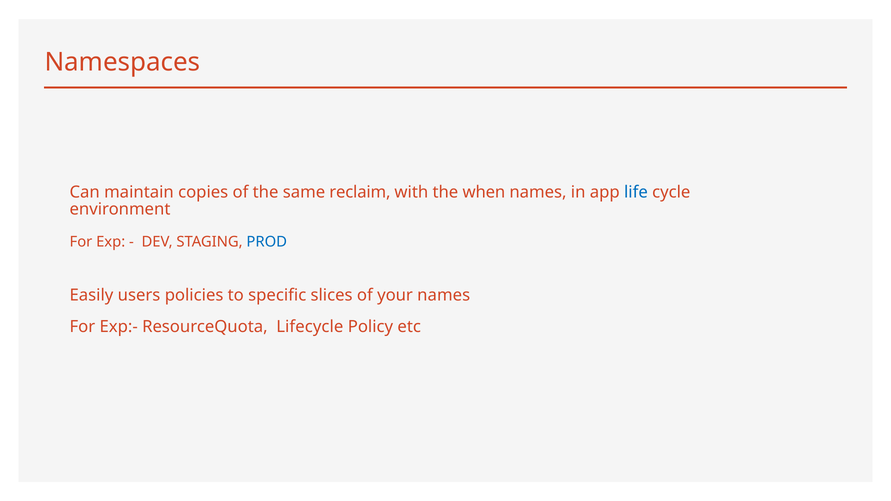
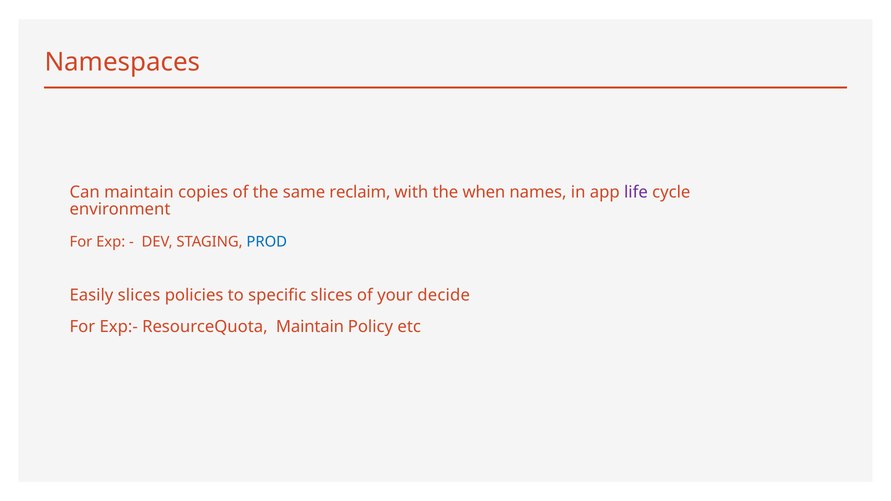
life colour: blue -> purple (636, 193)
Easily users: users -> slices (139, 295)
your names: names -> decide (444, 295)
ResourceQuota Lifecycle: Lifecycle -> Maintain (310, 327)
